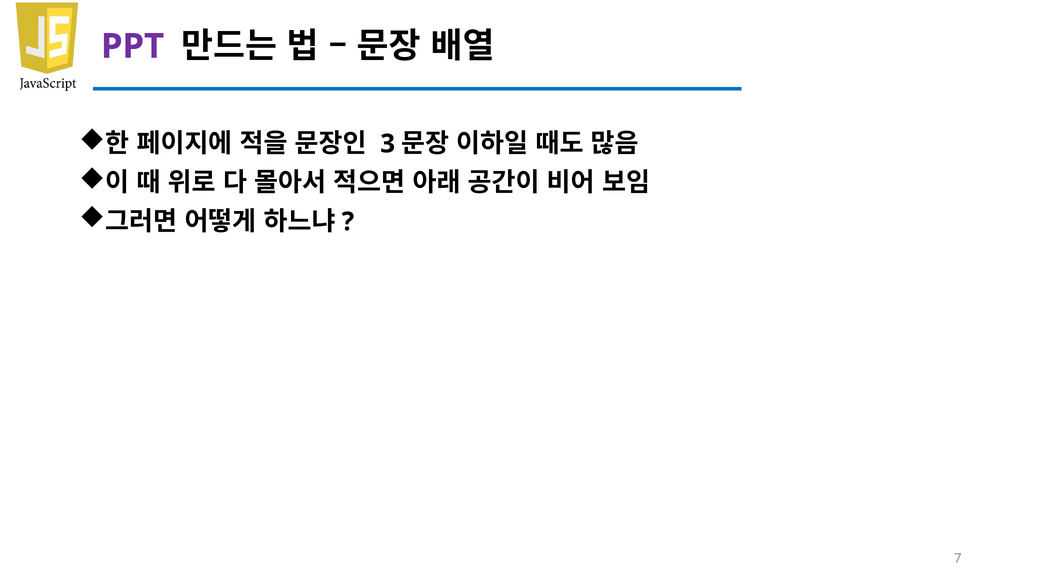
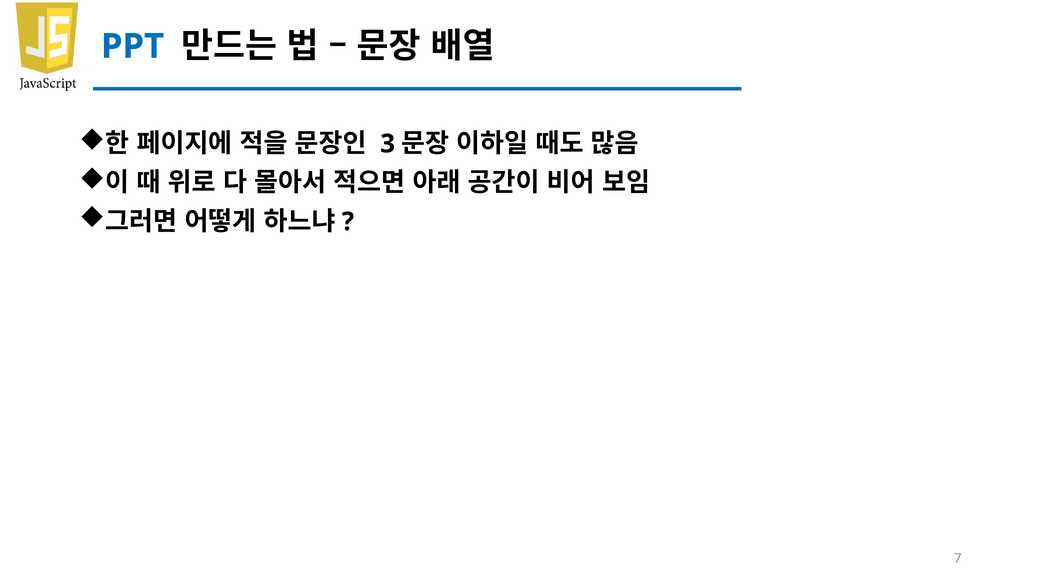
PPT colour: purple -> blue (133, 46)
